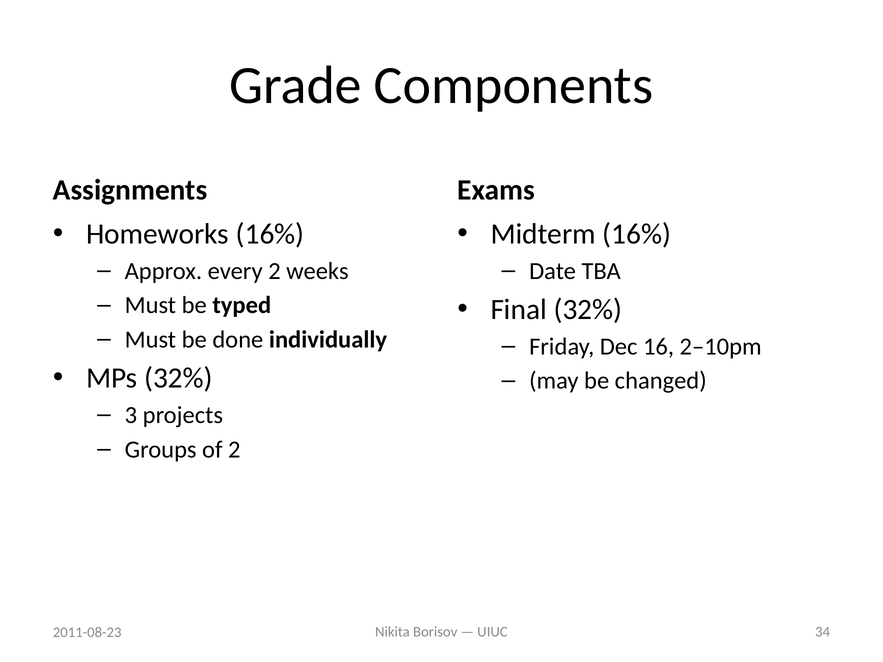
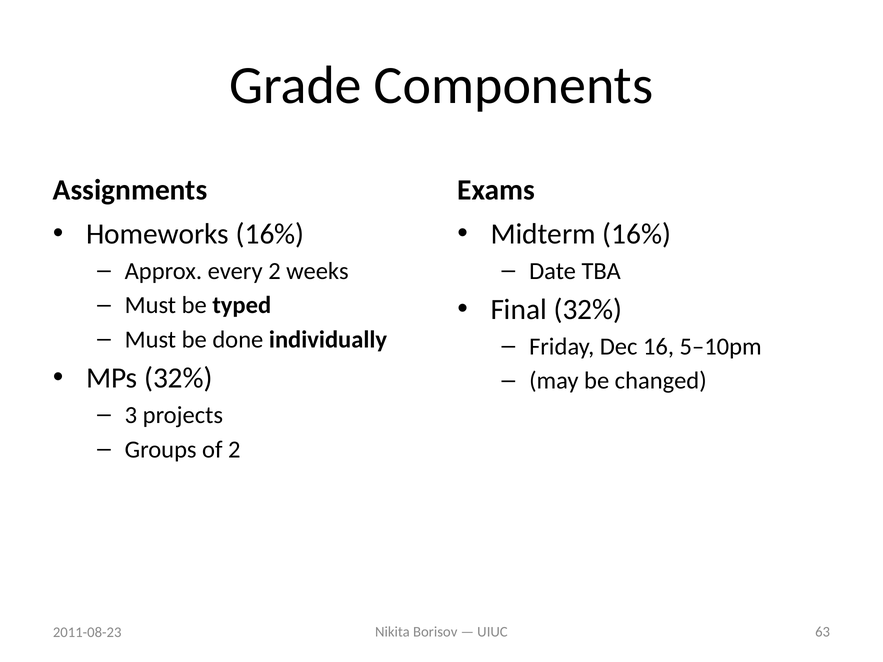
2–10pm: 2–10pm -> 5–10pm (721, 347)
34: 34 -> 63 (823, 632)
